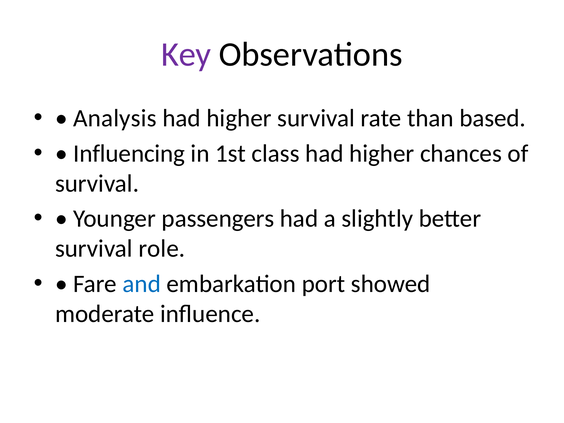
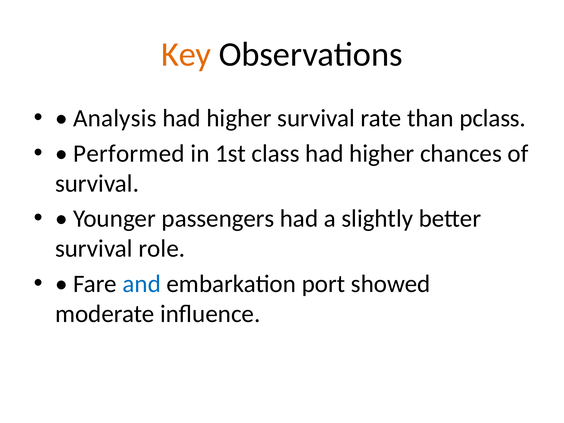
Key colour: purple -> orange (186, 55)
based: based -> pclass (493, 118)
Influencing: Influencing -> Performed (129, 153)
